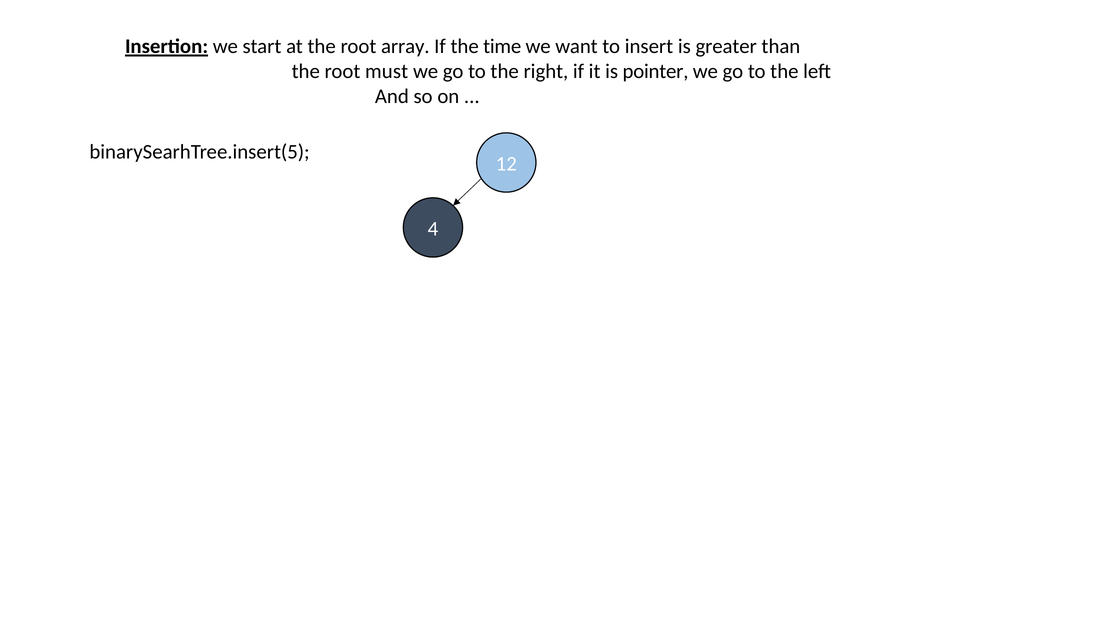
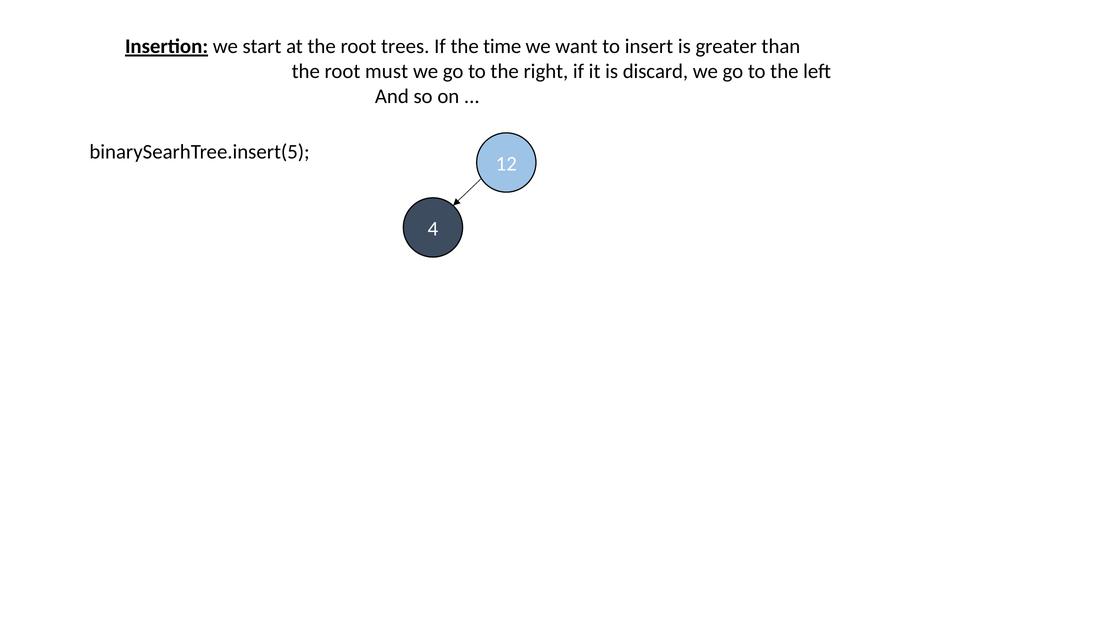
array: array -> trees (405, 46)
pointer: pointer -> discard (655, 71)
